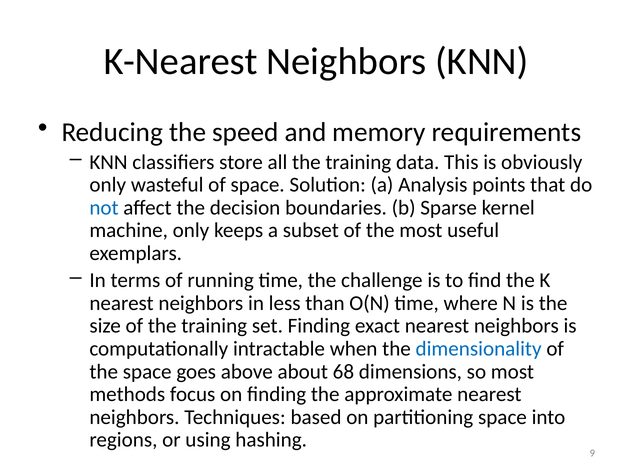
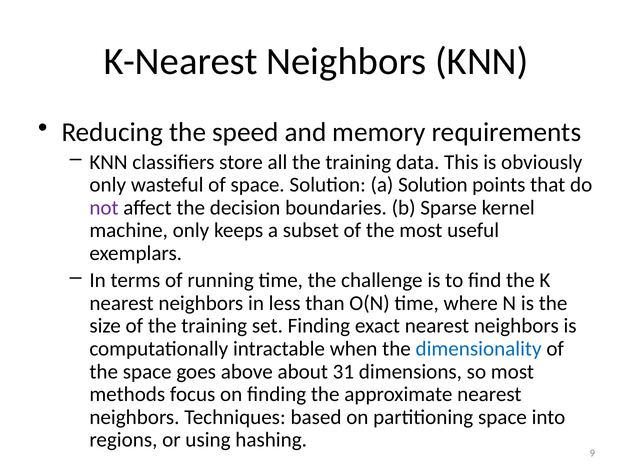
a Analysis: Analysis -> Solution (433, 185)
not colour: blue -> purple (104, 208)
68: 68 -> 31 (343, 371)
